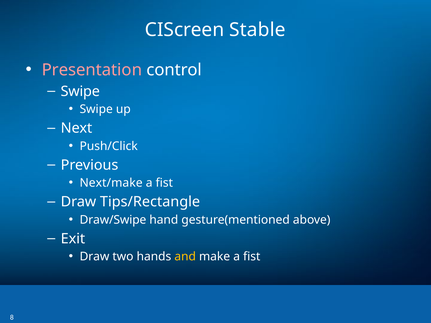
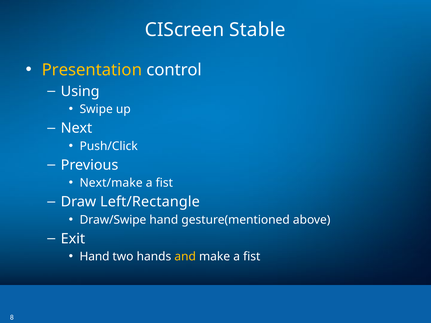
Presentation colour: pink -> yellow (92, 70)
Swipe: Swipe -> Using (80, 91)
Tips/Rectangle: Tips/Rectangle -> Left/Rectangle (150, 202)
Draw: Draw -> Hand (95, 257)
